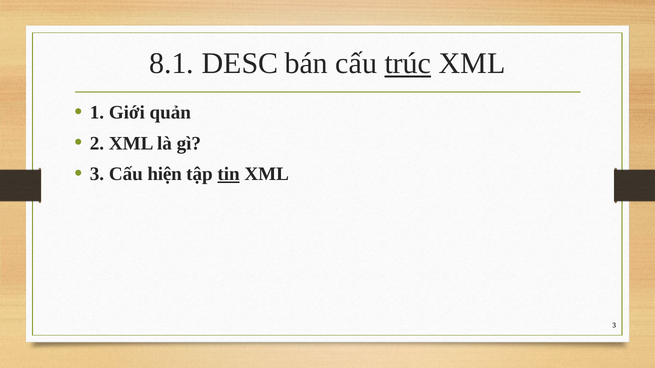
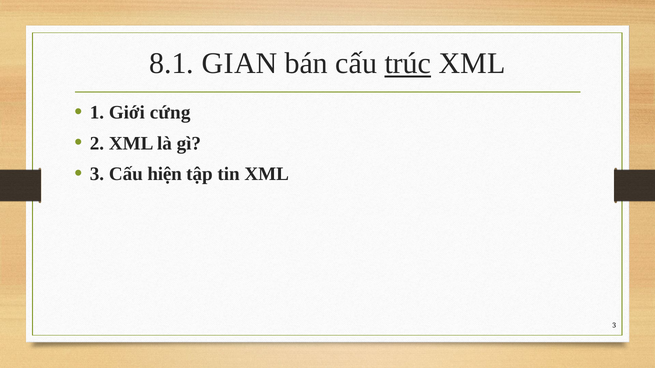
DESC: DESC -> GIAN (240, 64)
quản: quản -> cứng (170, 113)
tin underline: present -> none (229, 174)
